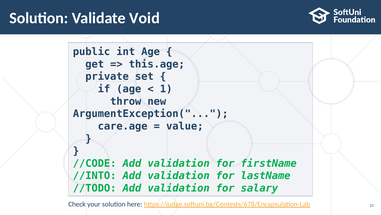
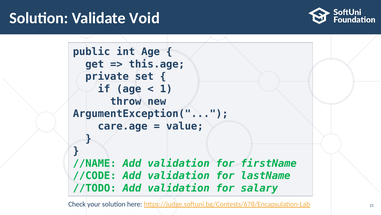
//CODE: //CODE -> //NAME (95, 163)
//INTO: //INTO -> //CODE (95, 175)
